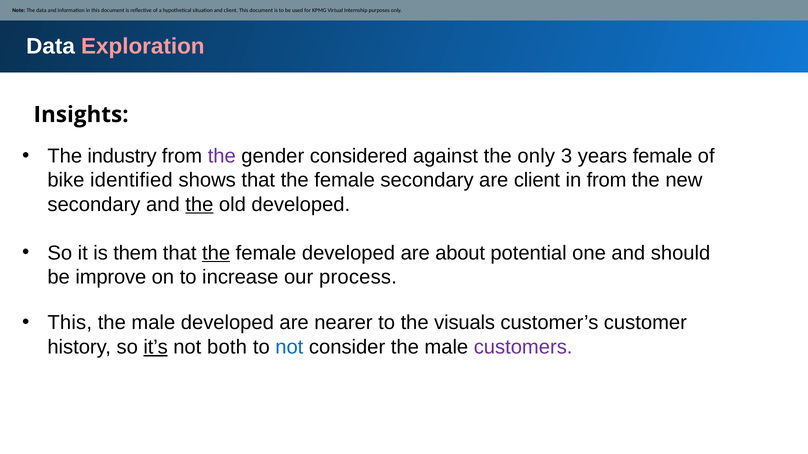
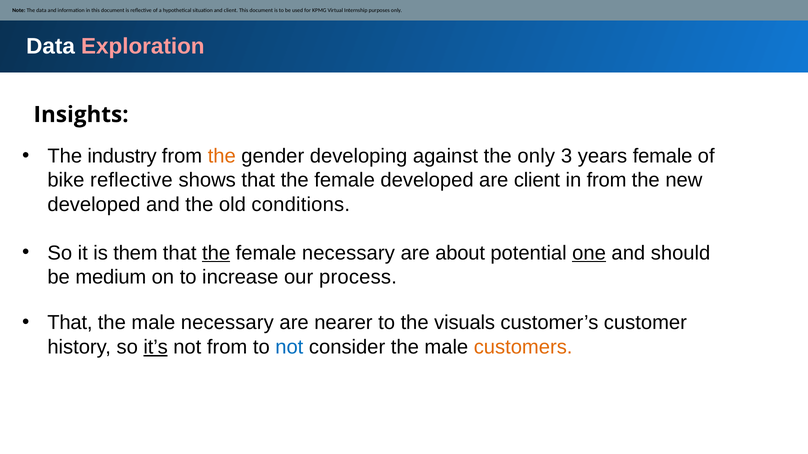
the colour: purple -> orange (222, 156)
considered: considered -> developing (359, 156)
bike identified: identified -> reflective (131, 180)
female secondary: secondary -> developed (427, 180)
secondary: secondary -> developed (94, 205)
the underline: present -> none (199, 205)
old developed: developed -> conditions (301, 205)
female developed: developed -> necessary (348, 253)
one underline: none -> present (589, 253)
improve: improve -> medium (111, 277)
This: This -> That (70, 323)
male developed: developed -> necessary (227, 323)
not both: both -> from (227, 347)
customers colour: purple -> orange (523, 347)
